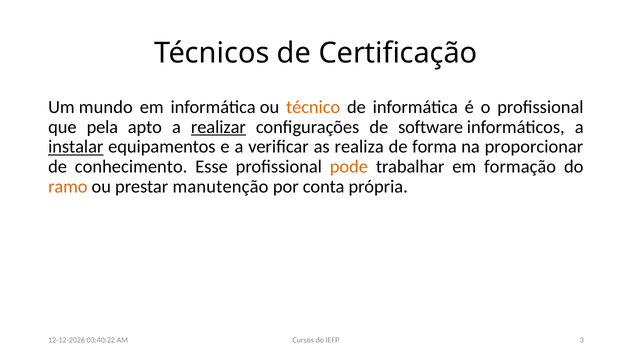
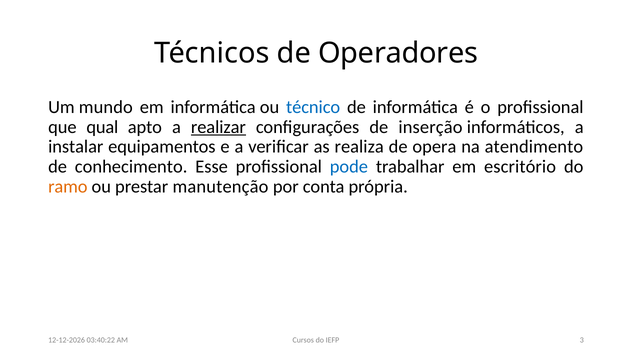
Certificação: Certificação -> Operadores (398, 53)
técnico colour: orange -> blue (313, 107)
pela: pela -> qual (102, 127)
software: software -> inserção (430, 127)
instalar underline: present -> none (76, 147)
forma: forma -> opera (434, 147)
proporcionar: proporcionar -> atendimento (534, 147)
pode colour: orange -> blue (349, 167)
formação: formação -> escritório (520, 167)
